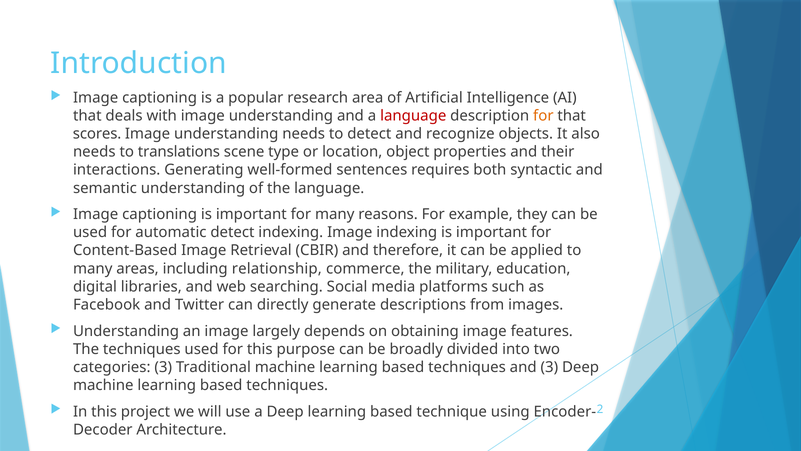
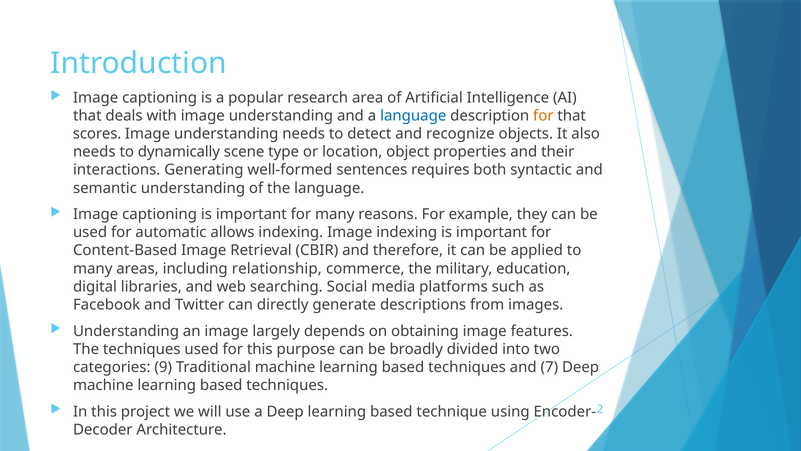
language colour: red -> blue (413, 116)
translations: translations -> dynamically (179, 152)
automatic detect: detect -> allows (232, 232)
categories 3: 3 -> 9 (163, 367)
and 3: 3 -> 7 (549, 367)
